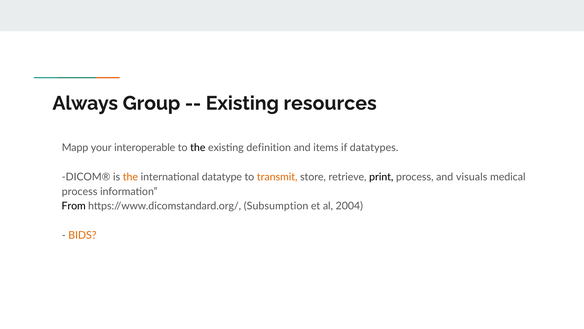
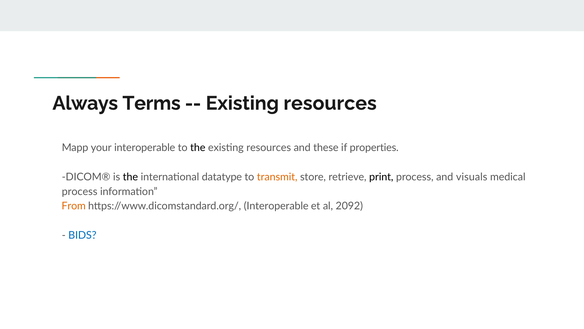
Group: Group -> Terms (152, 103)
definition: definition -> resources (269, 148)
items: items -> these (326, 148)
datatypes: datatypes -> properties (374, 148)
the colour: orange -> black (130, 177)
From colour: black -> orange (74, 206)
https://www.dicomstandard.org/ Subsumption: Subsumption -> Interoperable (276, 206)
2004: 2004 -> 2092 (349, 206)
BIDS colour: orange -> blue (82, 235)
